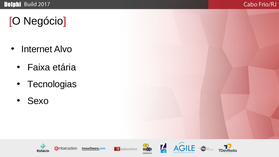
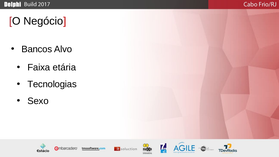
Internet: Internet -> Bancos (37, 49)
